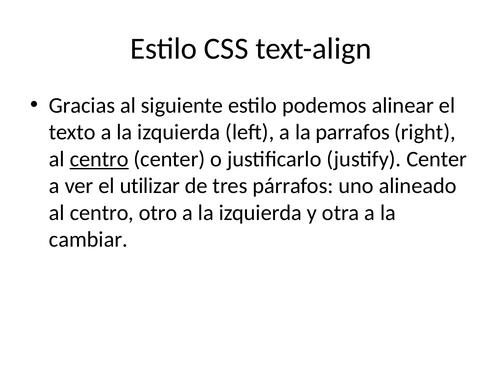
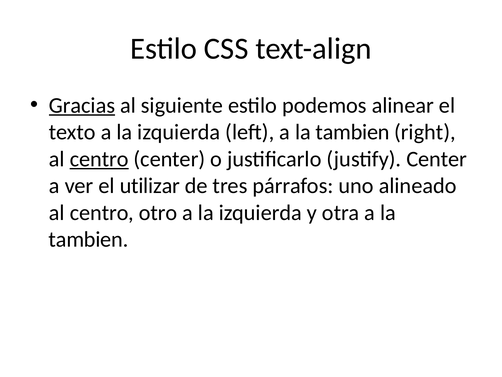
Gracias underline: none -> present (82, 105)
left a la parrafos: parrafos -> tambien (353, 132)
cambiar: cambiar -> tambien (88, 239)
